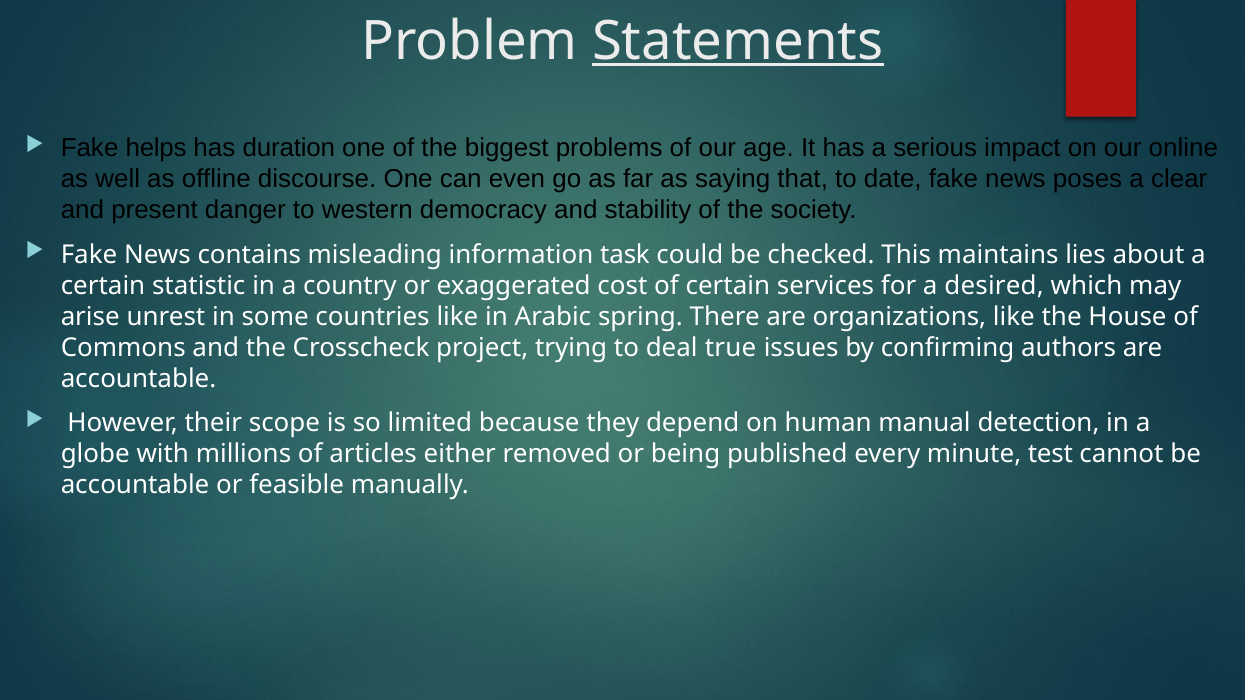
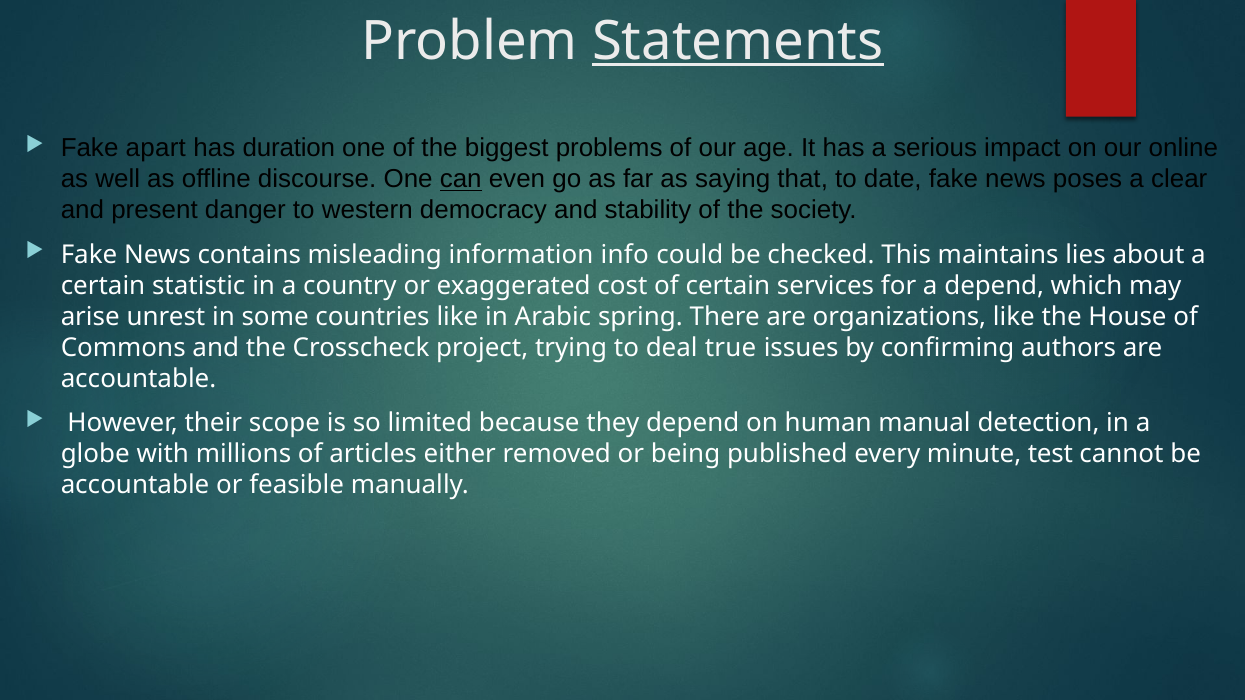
helps: helps -> apart (156, 148)
can underline: none -> present (461, 179)
task: task -> info (625, 255)
a desired: desired -> depend (994, 286)
